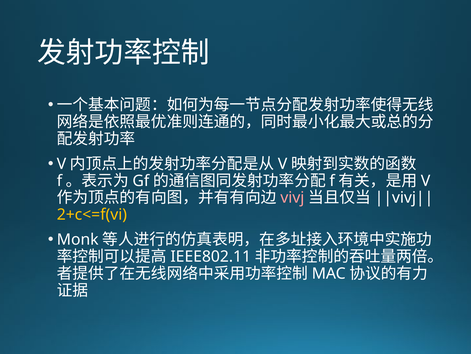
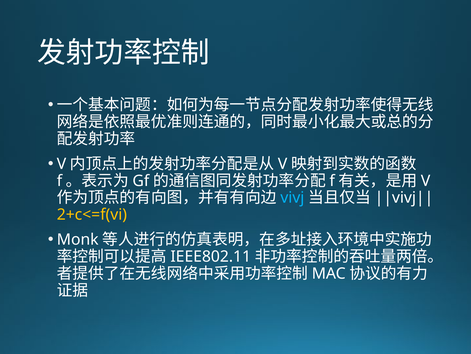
vivj colour: pink -> light blue (292, 197)
